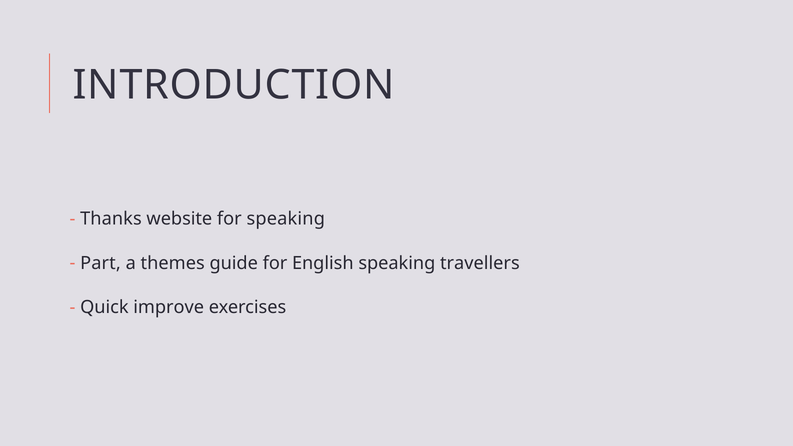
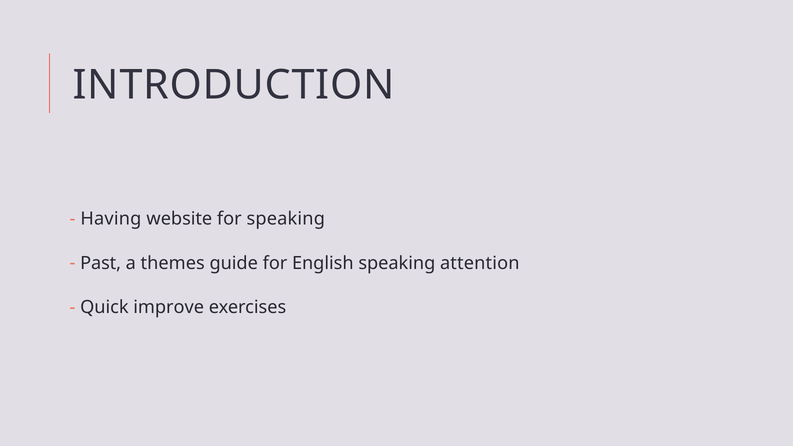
Thanks: Thanks -> Having (111, 219)
Part: Part -> Past (101, 263)
travellers: travellers -> attention (480, 263)
